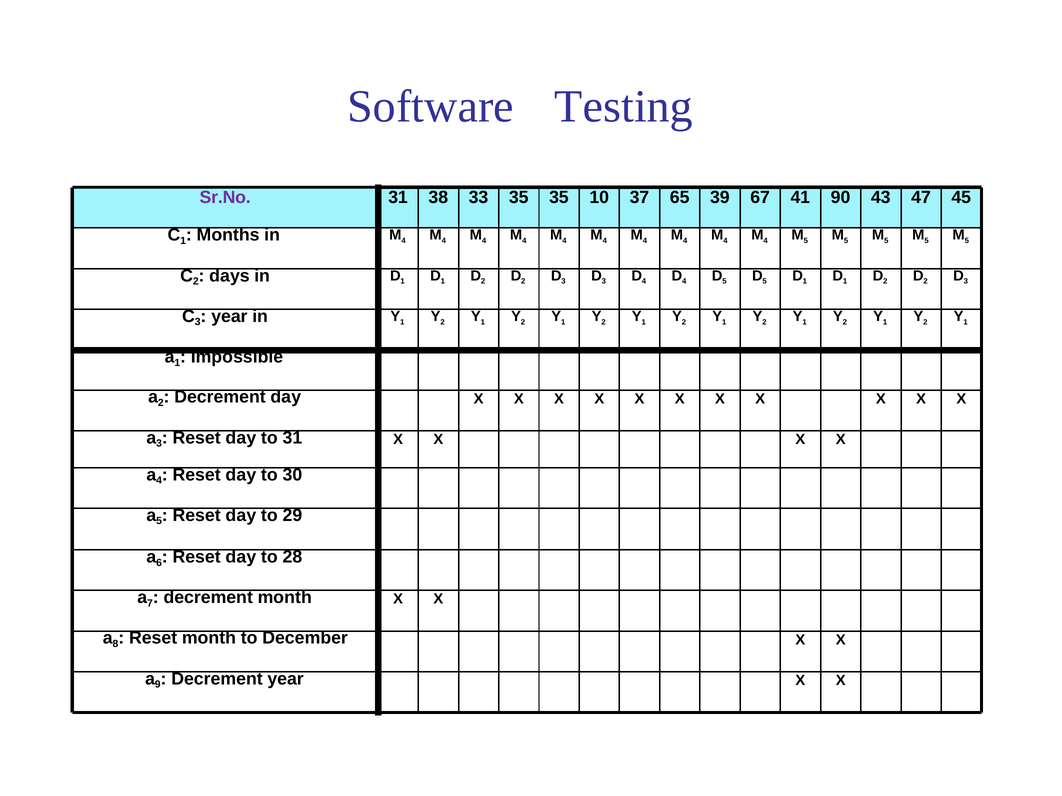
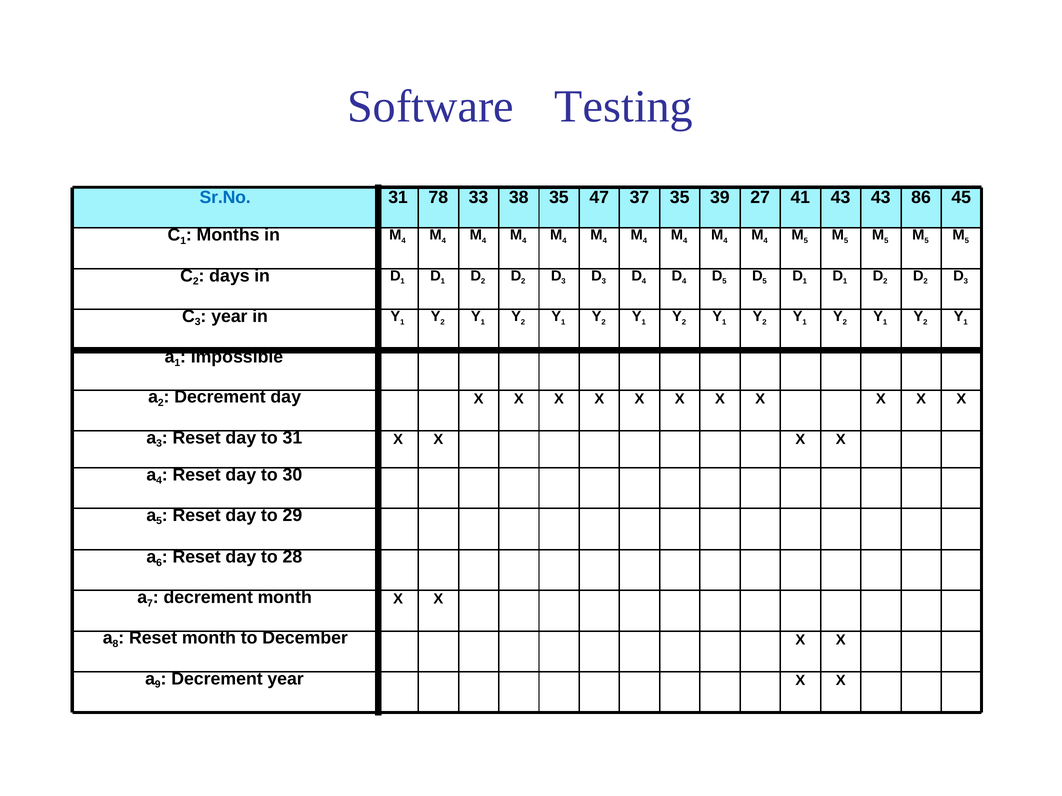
Sr.No colour: purple -> blue (225, 198)
38: 38 -> 78 (438, 198)
33 35: 35 -> 38 (519, 198)
10: 10 -> 47 (599, 198)
37 65: 65 -> 35 (680, 198)
67: 67 -> 27 (760, 198)
41 90: 90 -> 43 (841, 198)
47: 47 -> 86 (921, 198)
